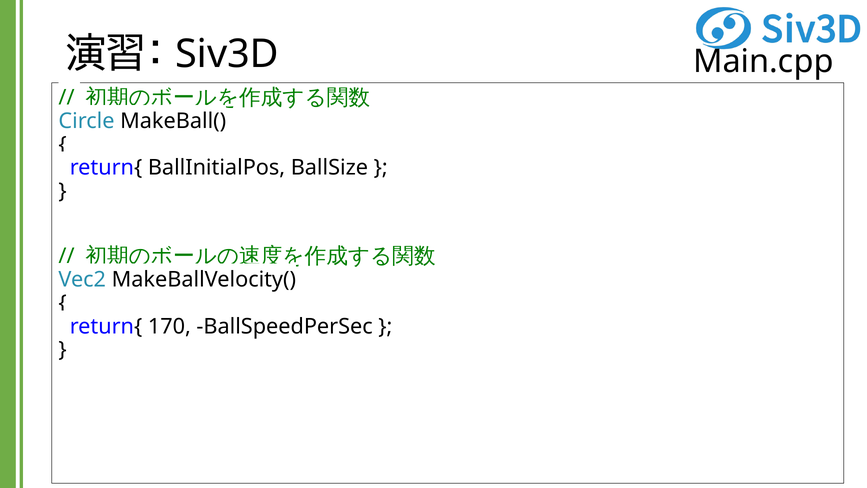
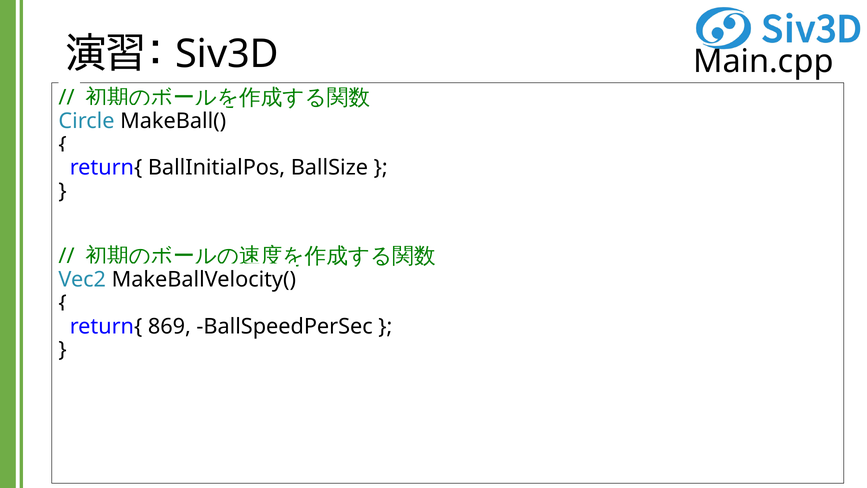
170: 170 -> 869 (169, 326)
